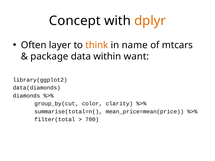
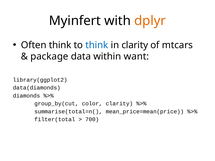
Concept: Concept -> Myinfert (75, 21)
Often layer: layer -> think (60, 45)
think colour: orange -> blue (97, 45)
in name: name -> clarity (135, 45)
